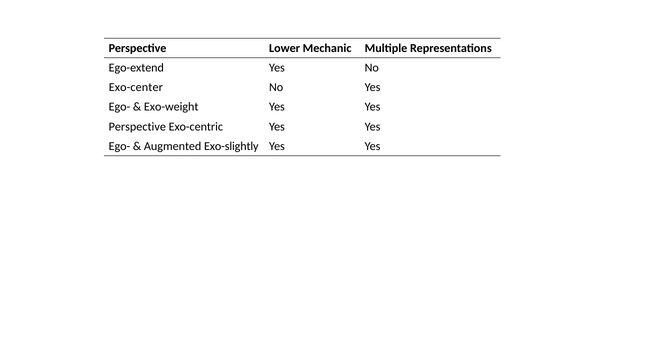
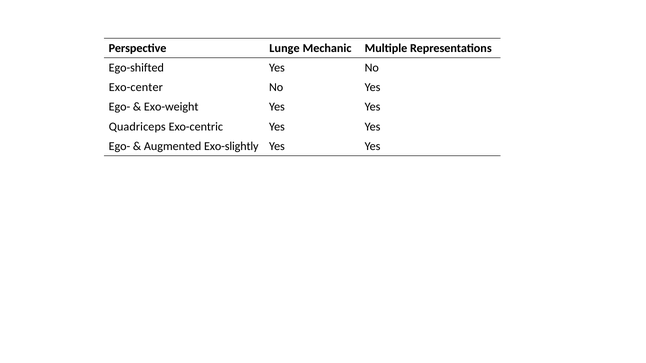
Lower: Lower -> Lunge (284, 48)
Ego-extend: Ego-extend -> Ego-shifted (136, 68)
Perspective: Perspective -> Quadriceps (137, 127)
